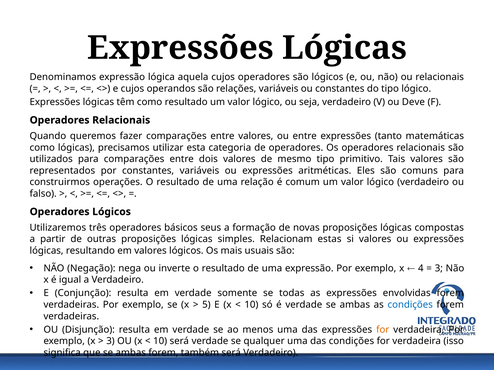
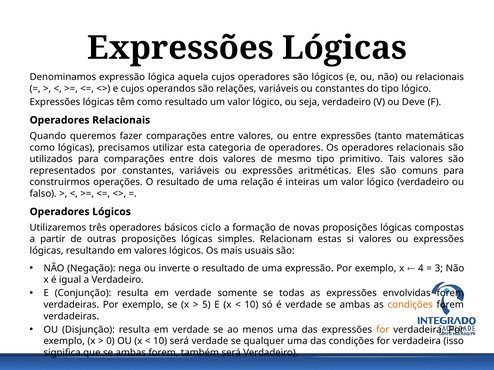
comum: comum -> inteiras (303, 182)
seus: seus -> ciclo (211, 228)
condições colour: blue -> orange (410, 305)
3: 3 -> 0 (110, 342)
